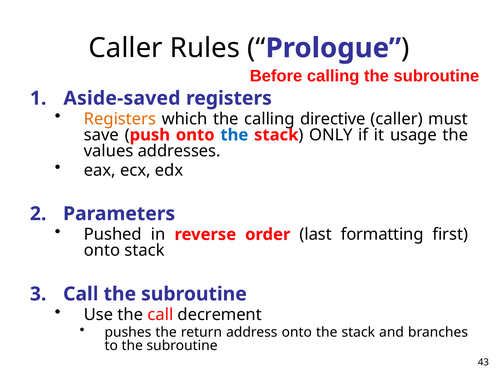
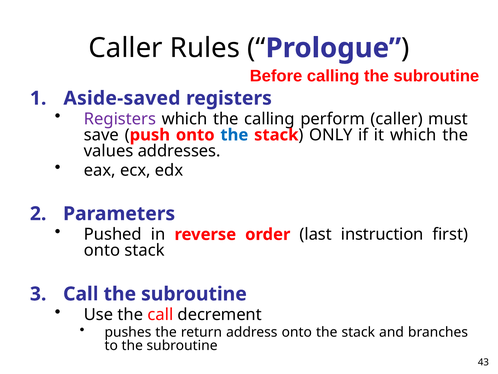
Registers colour: orange -> purple (120, 119)
directive: directive -> perform (333, 119)
it usage: usage -> which (413, 135)
formatting: formatting -> instruction (382, 234)
